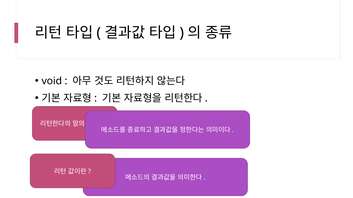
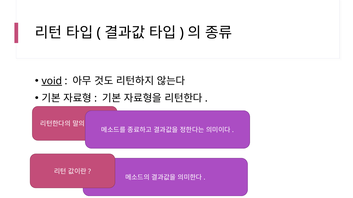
void underline: none -> present (52, 81)
